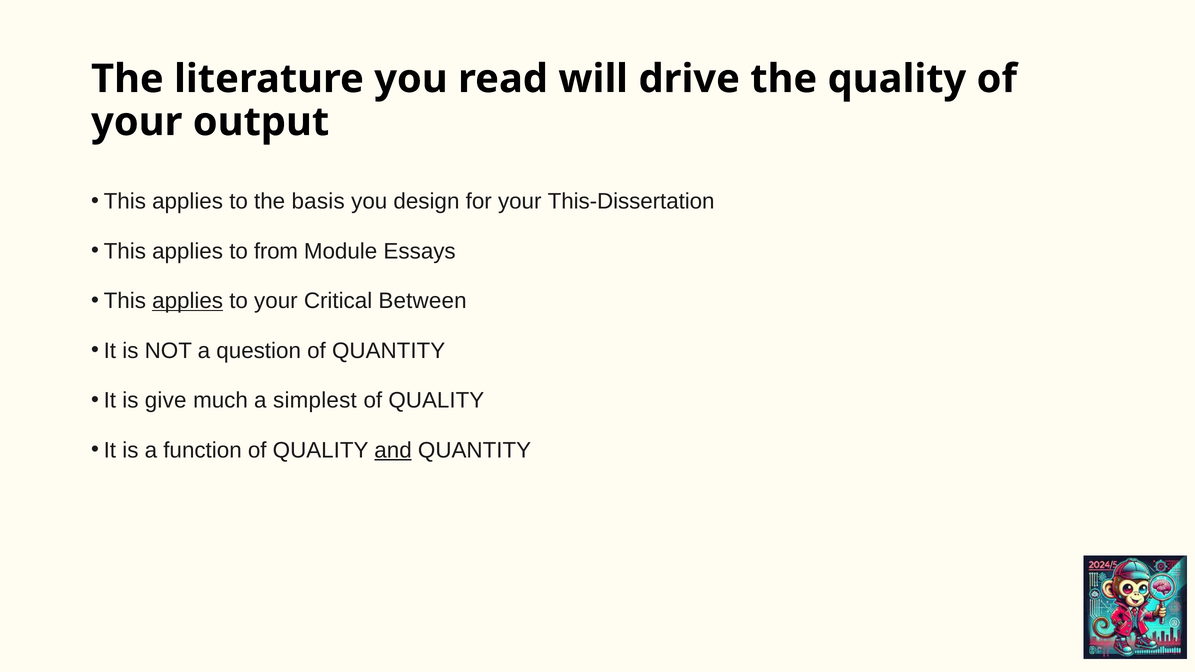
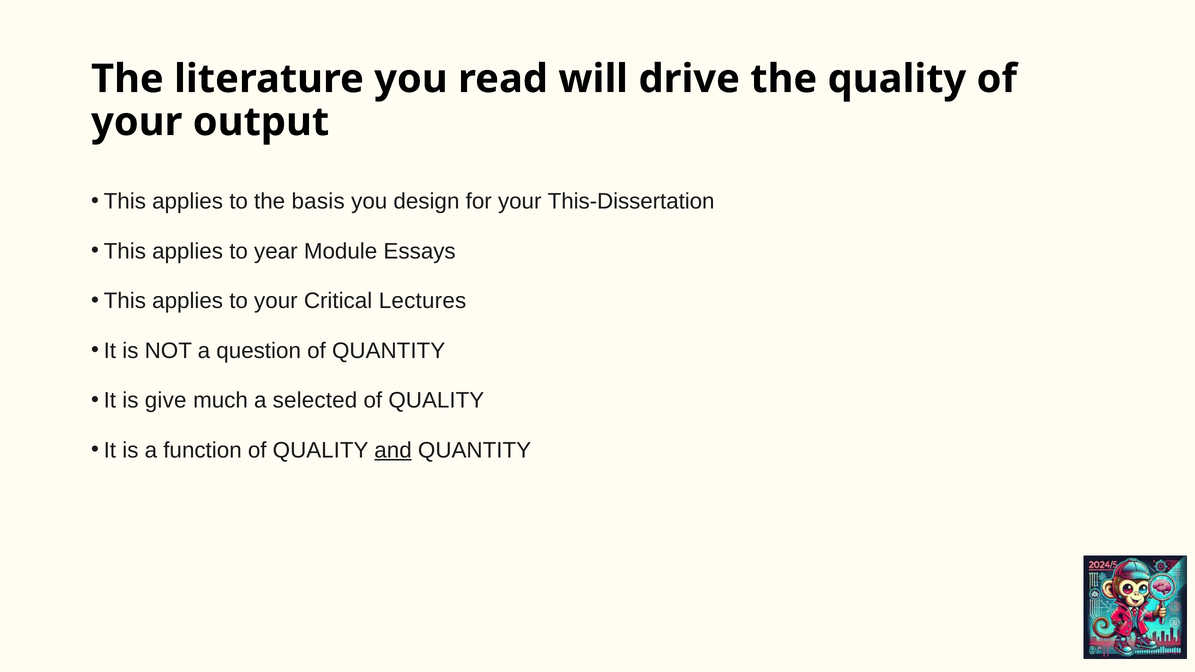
from: from -> year (276, 251)
applies underline: present -> none (188, 301)
Between: Between -> Lectures (423, 301)
simplest: simplest -> selected (315, 401)
